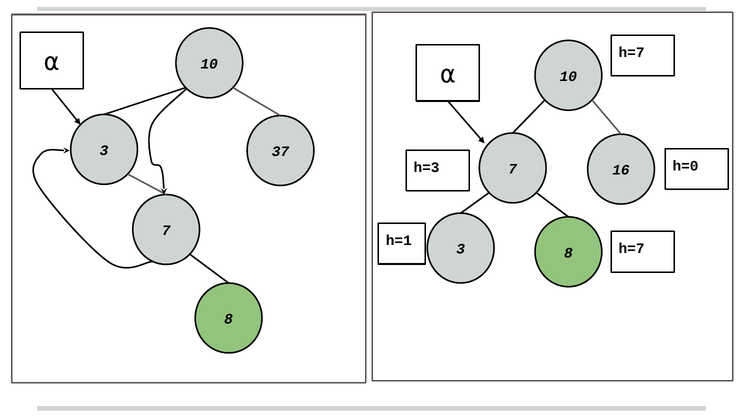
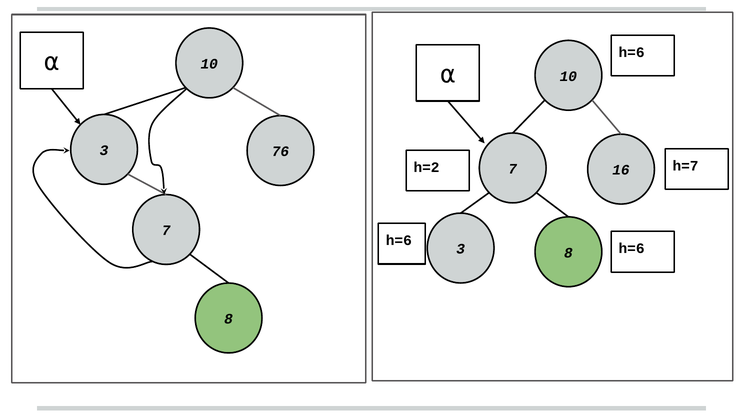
h=7: h=7 -> h=6 (632, 52)
37: 37 -> 76 (280, 152)
h=3: h=3 -> h=2 (427, 167)
h=0: h=0 -> h=7 (686, 166)
h=1: h=1 -> h=6 (399, 240)
8 h=7: h=7 -> h=6 (632, 249)
